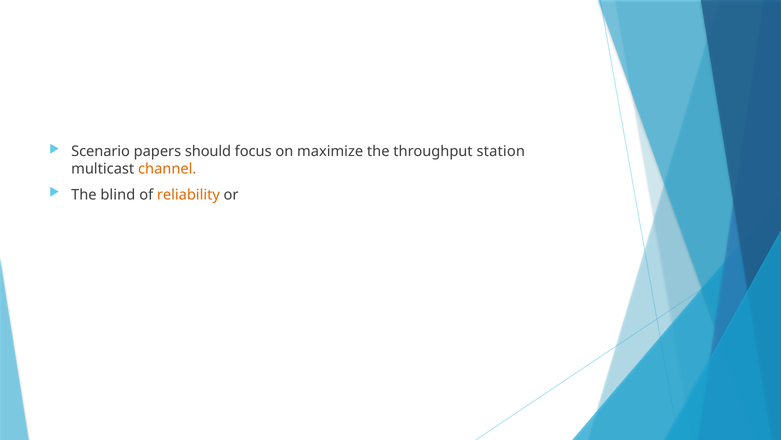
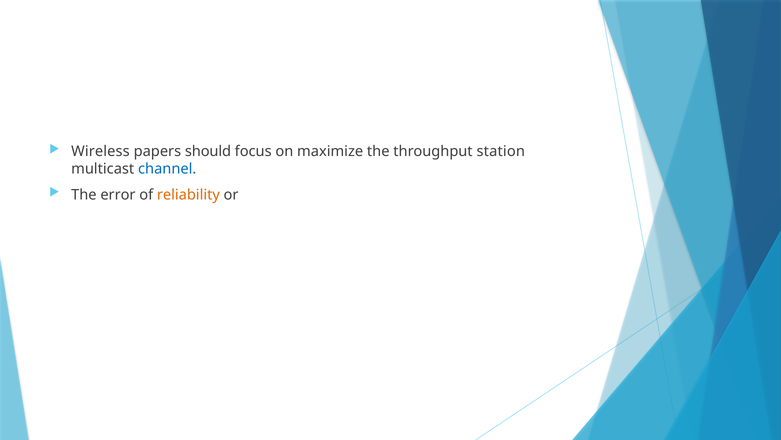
Scenario: Scenario -> Wireless (100, 151)
channel colour: orange -> blue (167, 169)
blind: blind -> error (118, 194)
